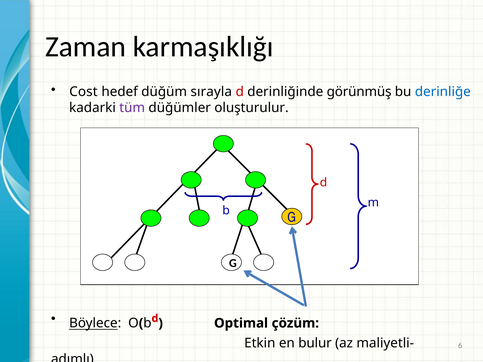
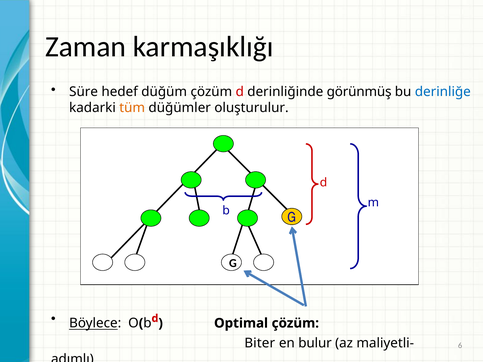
Cost: Cost -> Süre (84, 92)
düğüm sırayla: sırayla -> çözüm (211, 92)
tüm colour: purple -> orange (132, 108)
Etkin: Etkin -> Biter (260, 343)
